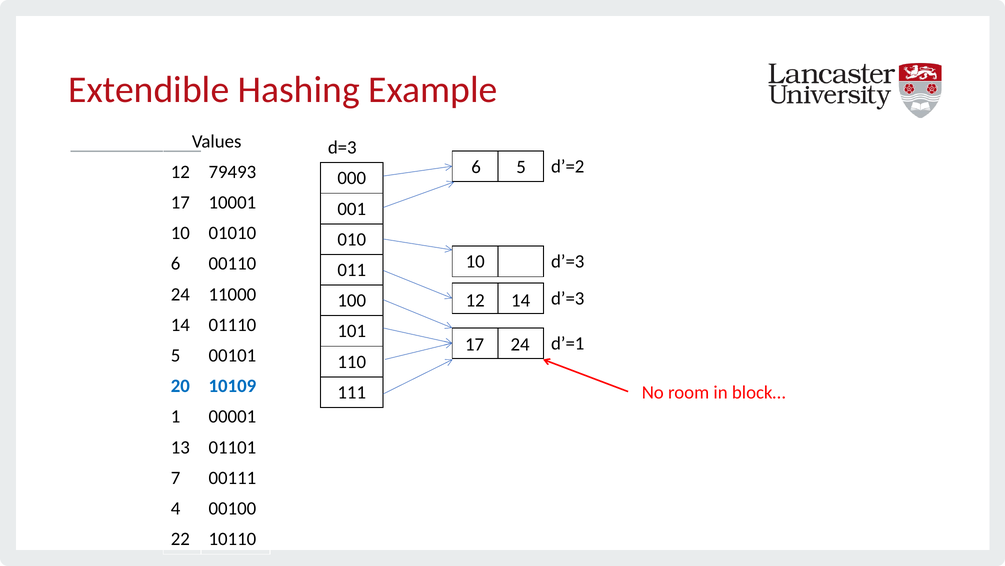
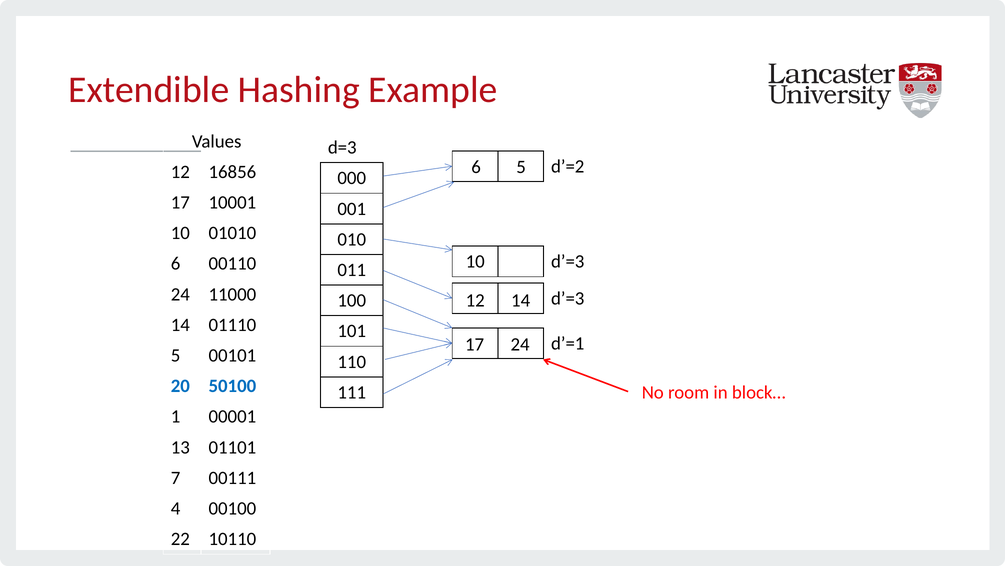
79493: 79493 -> 16856 (232, 172)
10109: 10109 -> 50100 (232, 386)
